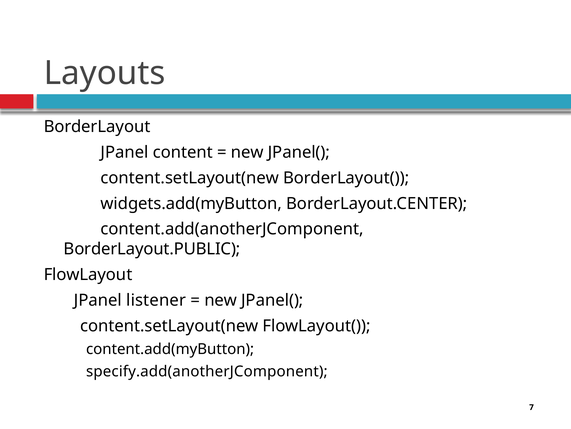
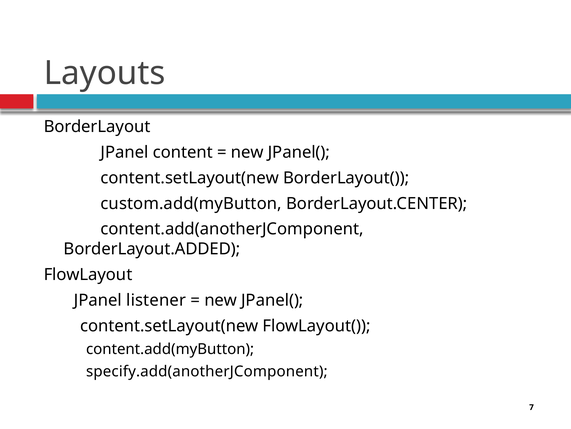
widgets.add(myButton: widgets.add(myButton -> custom.add(myButton (191, 203)
BorderLayout.PUBLIC: BorderLayout.PUBLIC -> BorderLayout.ADDED (152, 249)
